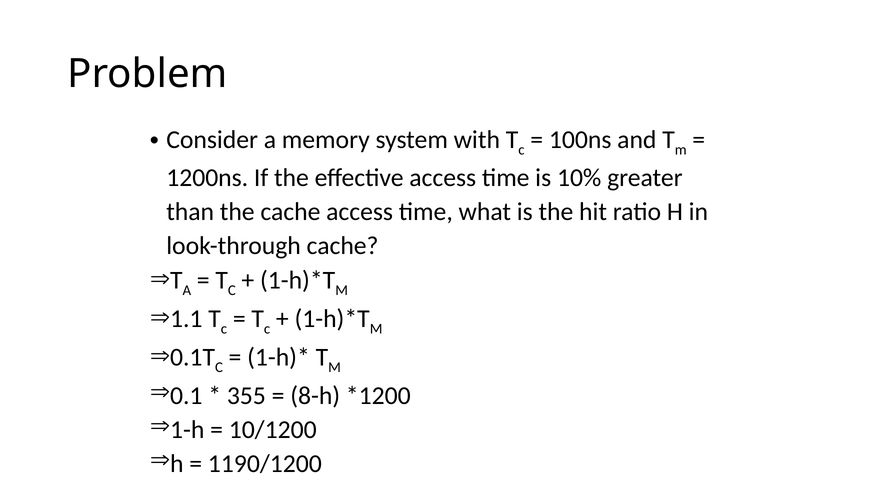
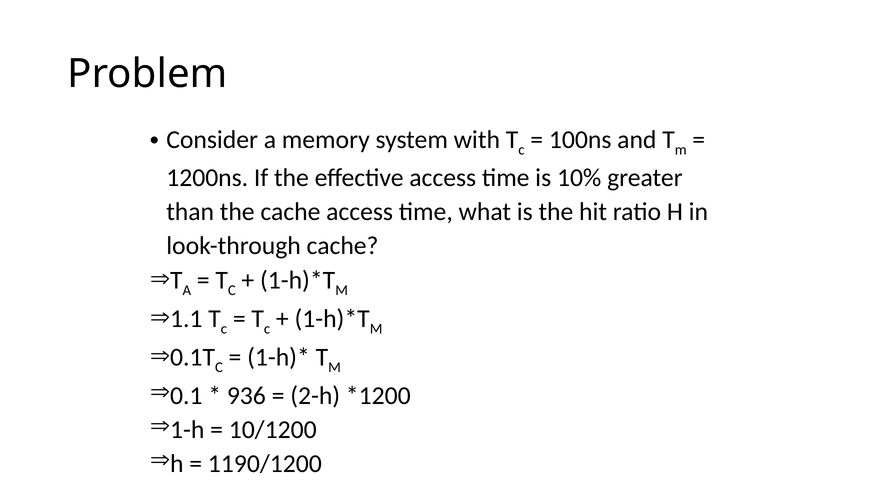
355: 355 -> 936 (246, 395)
8-h: 8-h -> 2-h (315, 395)
